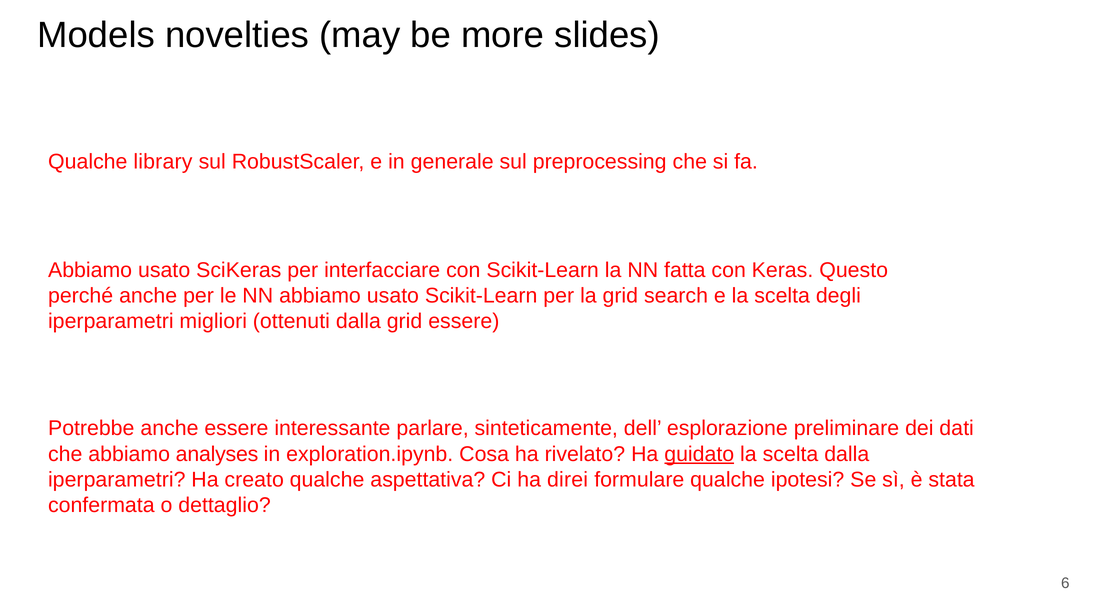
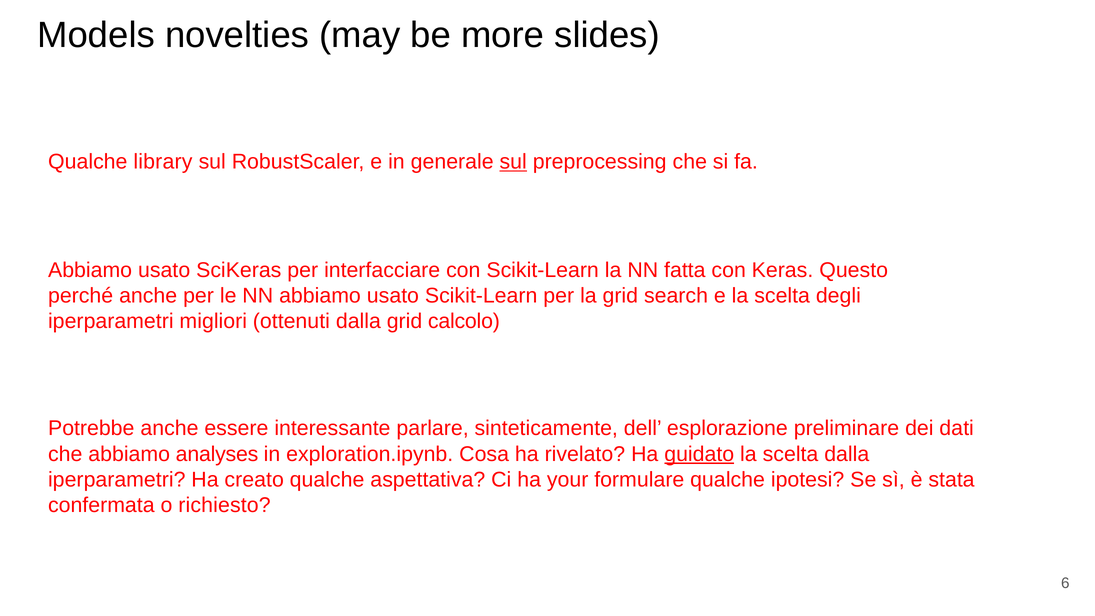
sul underline: none -> present (513, 162)
grid essere: essere -> calcolo (464, 321)
direi: direi -> your (568, 480)
dettaglio: dettaglio -> richiesto (224, 505)
